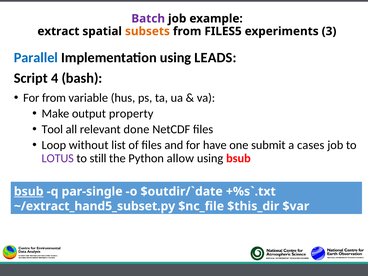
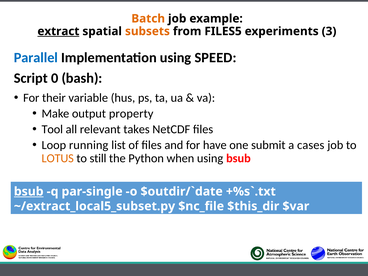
Batch colour: purple -> orange (148, 19)
extract underline: none -> present (58, 31)
LEADS: LEADS -> SPEED (216, 58)
4: 4 -> 0 (55, 78)
For from: from -> their (54, 98)
done: done -> takes (137, 129)
without: without -> running (89, 145)
LOTUS colour: purple -> orange (58, 158)
allow: allow -> when (180, 158)
~/extract_hand5_subset.py: ~/extract_hand5_subset.py -> ~/extract_local5_subset.py (95, 206)
